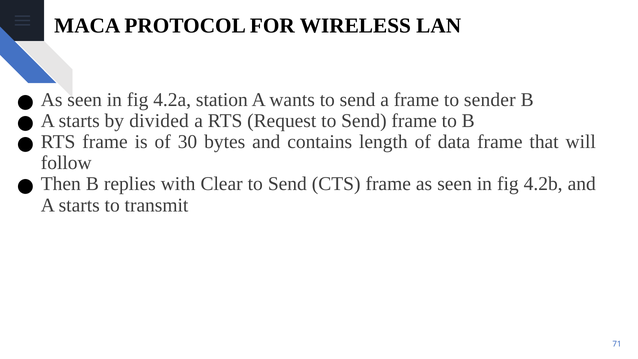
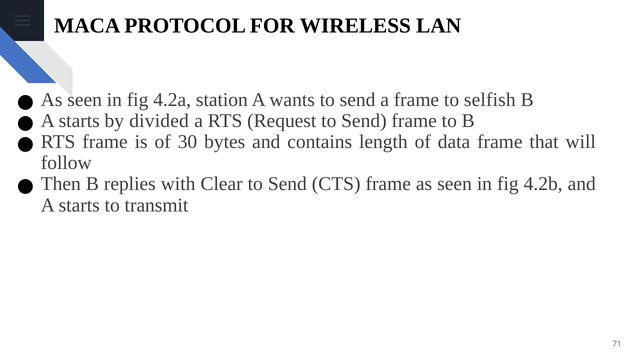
sender: sender -> selfish (490, 100)
